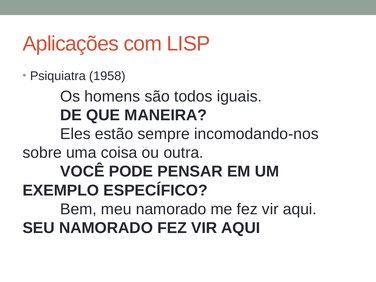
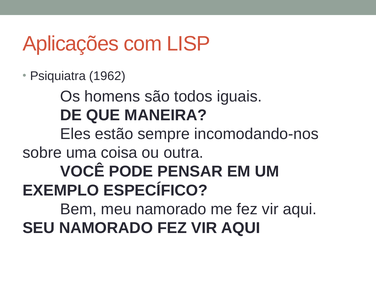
1958: 1958 -> 1962 (107, 76)
